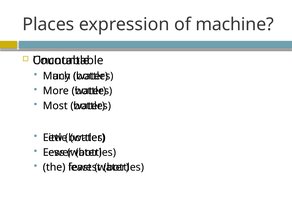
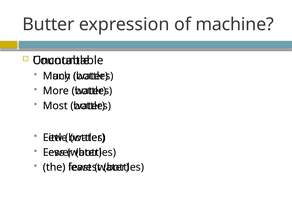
Places: Places -> Butter (48, 24)
